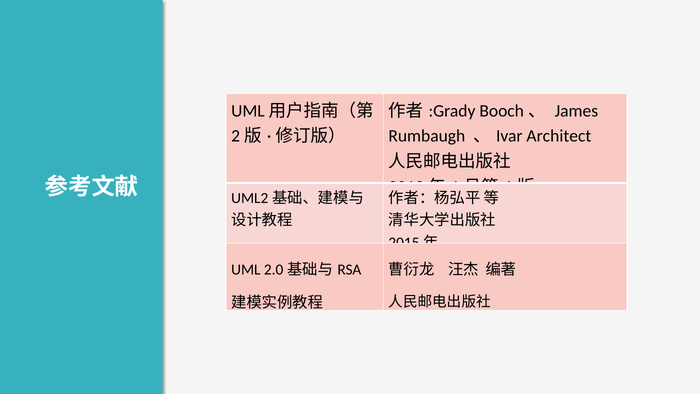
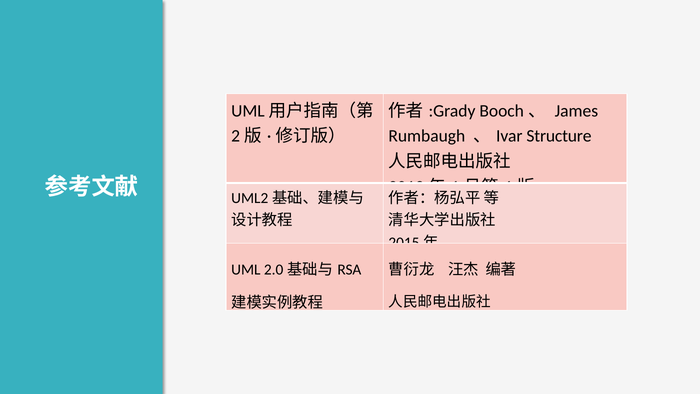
Architect: Architect -> Structure (559, 136)
